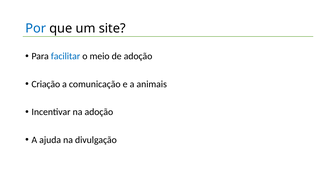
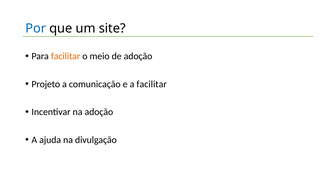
facilitar colour: blue -> orange (66, 56)
Criação: Criação -> Projeto (46, 84)
a animais: animais -> facilitar (152, 84)
